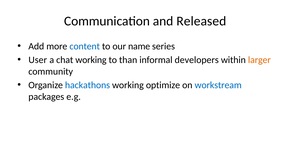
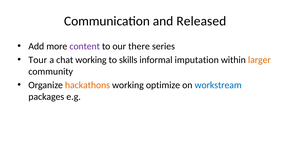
content colour: blue -> purple (85, 46)
name: name -> there (139, 46)
User: User -> Tour (38, 60)
than: than -> skills (128, 60)
developers: developers -> imputation (197, 60)
hackathons colour: blue -> orange (87, 85)
